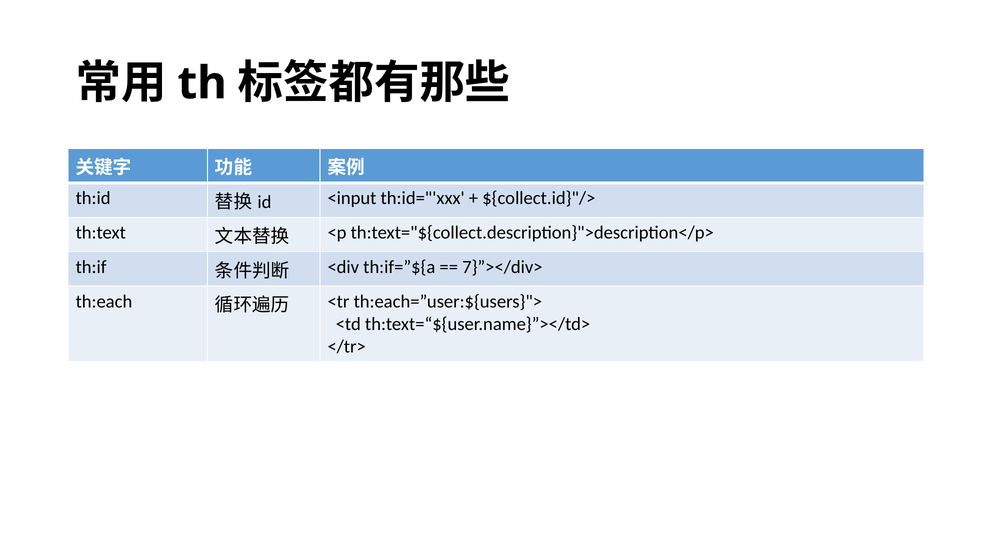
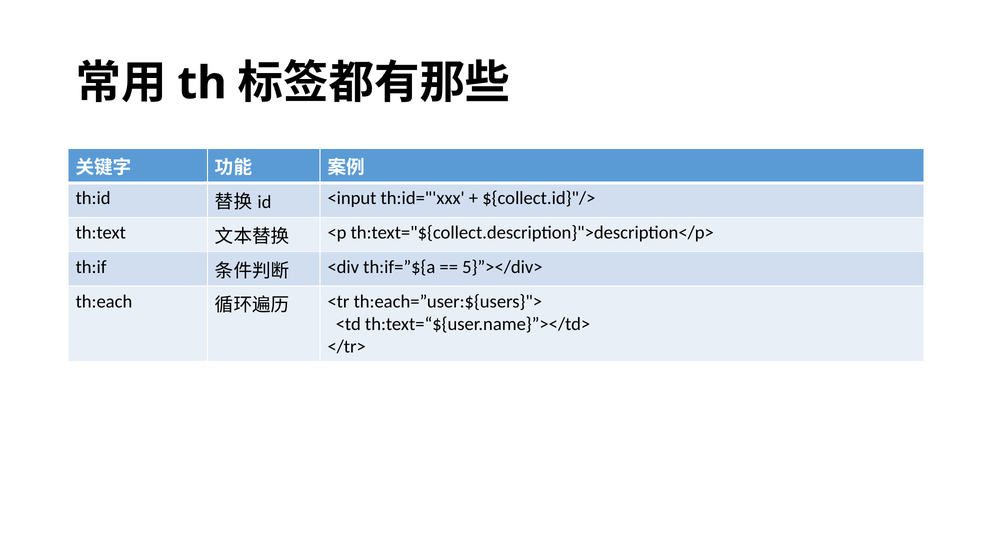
7}”></div>: 7}”></div> -> 5}”></div> (502, 267)
